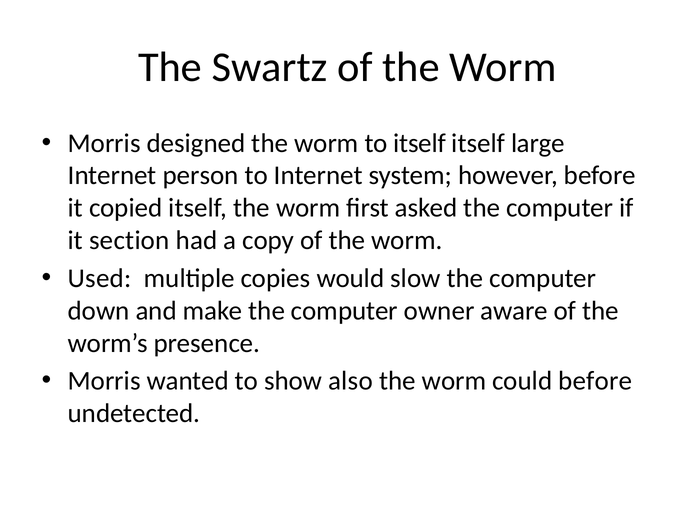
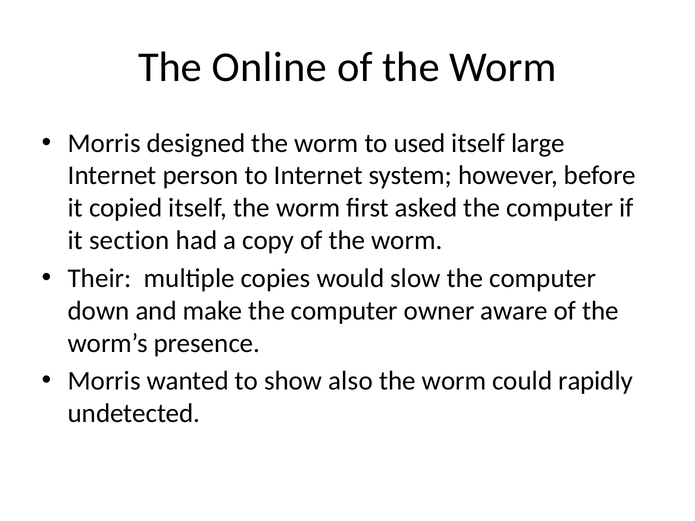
Swartz: Swartz -> Online (269, 67)
to itself: itself -> used (420, 143)
Used: Used -> Their (100, 278)
could before: before -> rapidly (596, 381)
